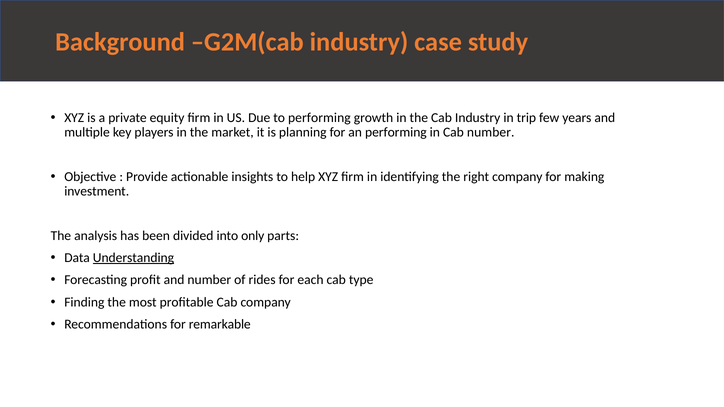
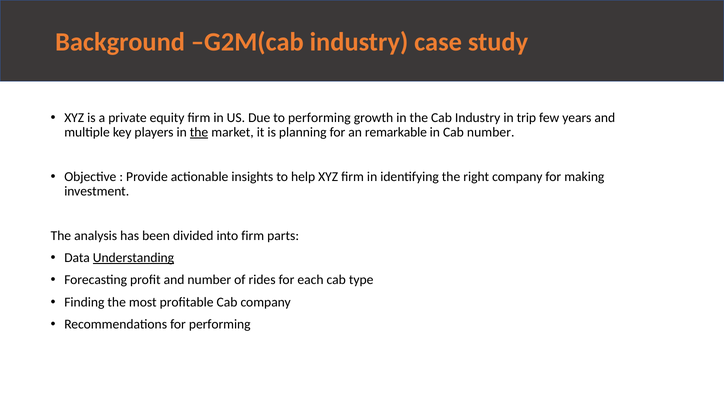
the underline: none -> present (199, 132)
an performing: performing -> remarkable (396, 132)
into only: only -> firm (253, 236)
for remarkable: remarkable -> performing (220, 325)
